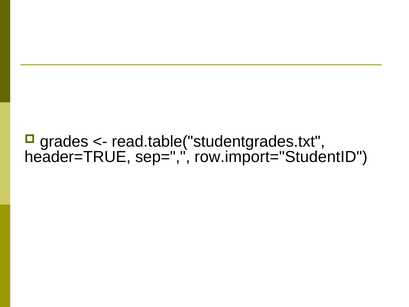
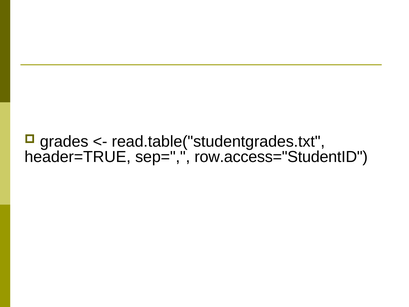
row.import="StudentID: row.import="StudentID -> row.access="StudentID (281, 157)
